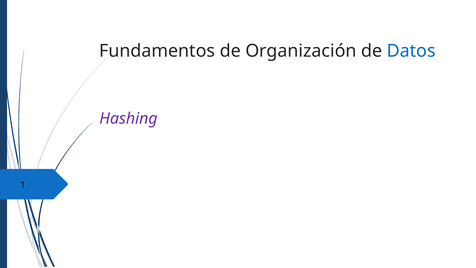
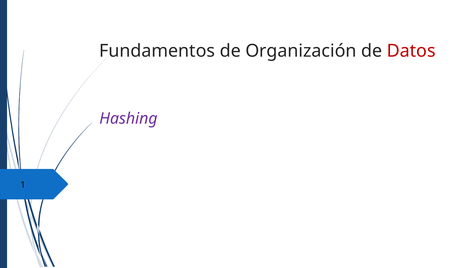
Datos colour: blue -> red (411, 51)
